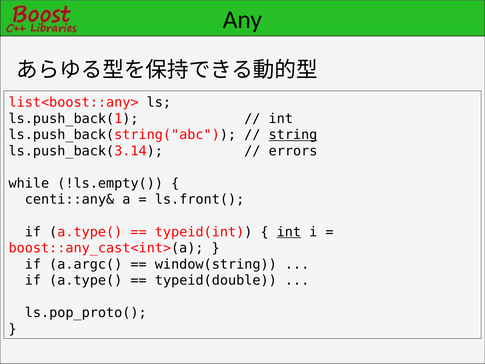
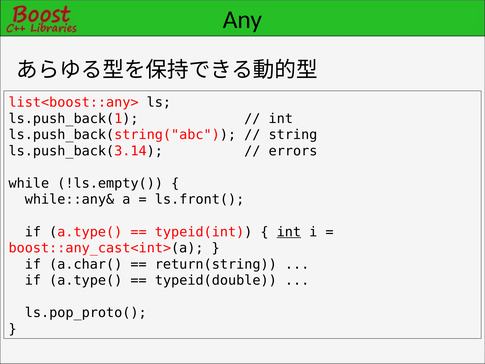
string underline: present -> none (293, 135)
centi::any&: centi::any& -> while::any& (70, 199)
a.argc(: a.argc( -> a.char( (86, 264)
window(string: window(string -> return(string (216, 264)
